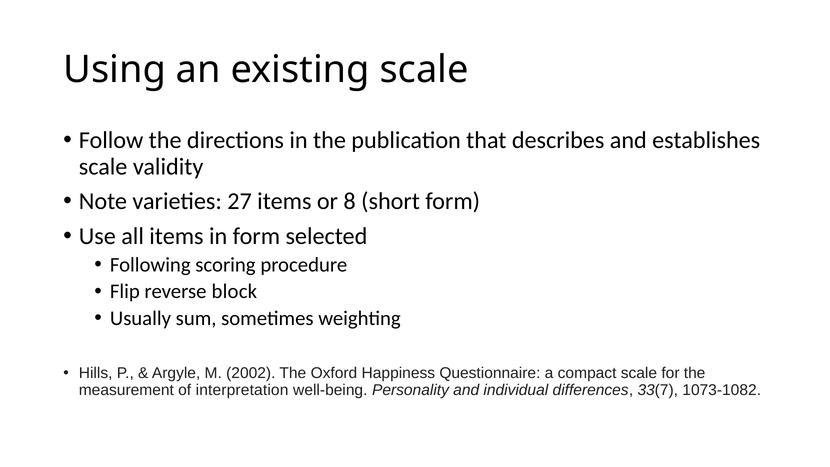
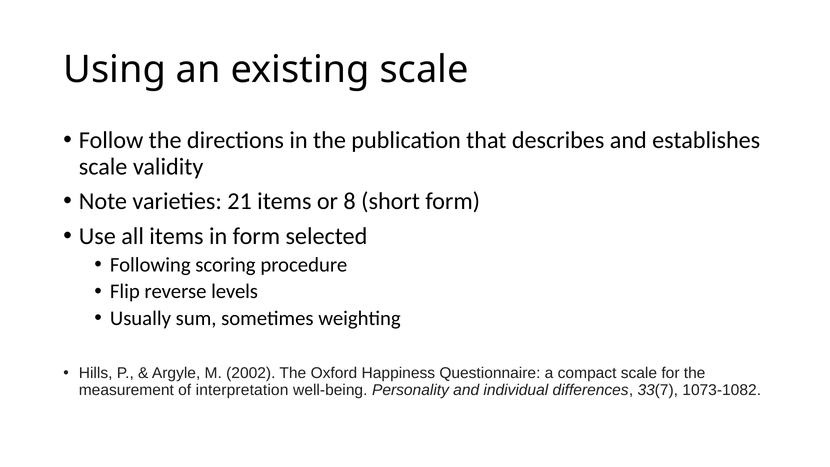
27: 27 -> 21 (240, 201)
block: block -> levels (235, 291)
